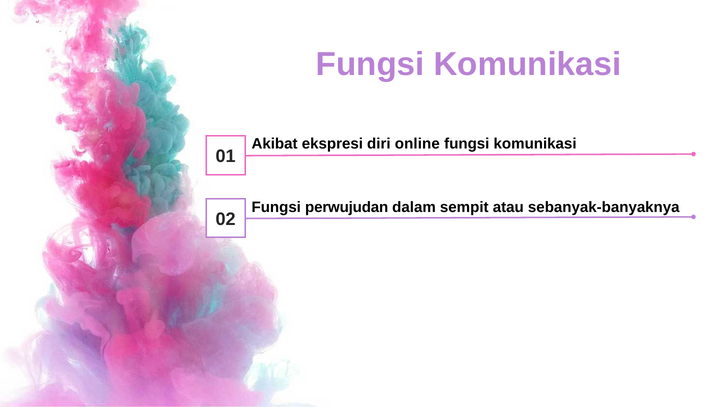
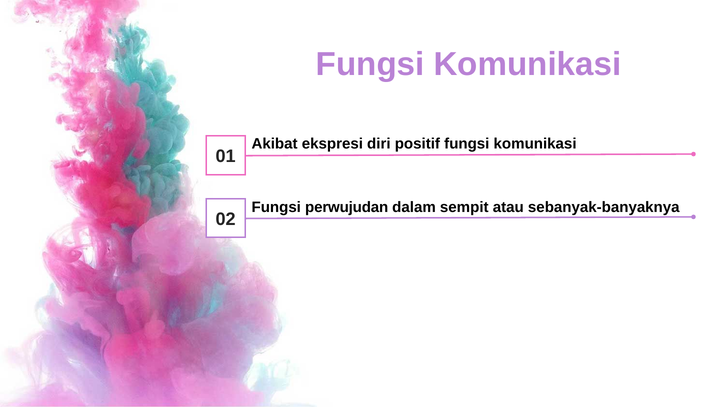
online: online -> positif (417, 144)
